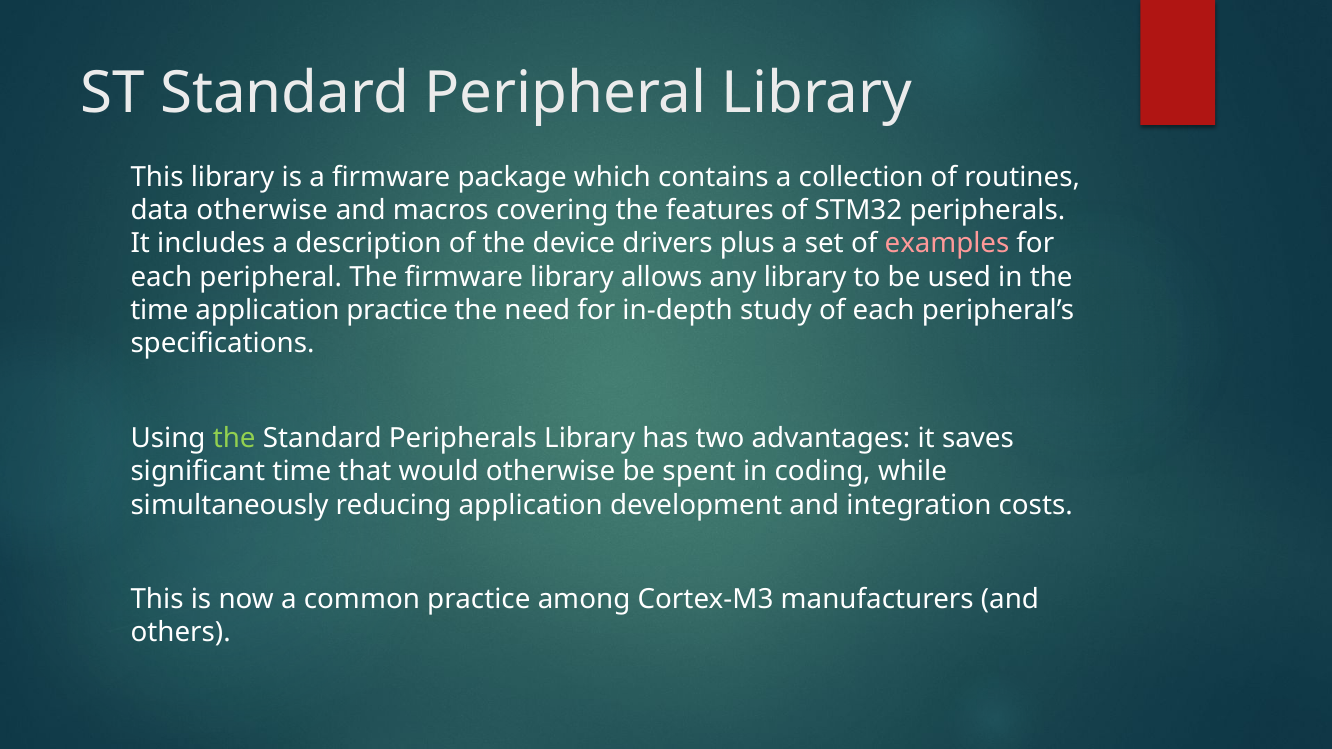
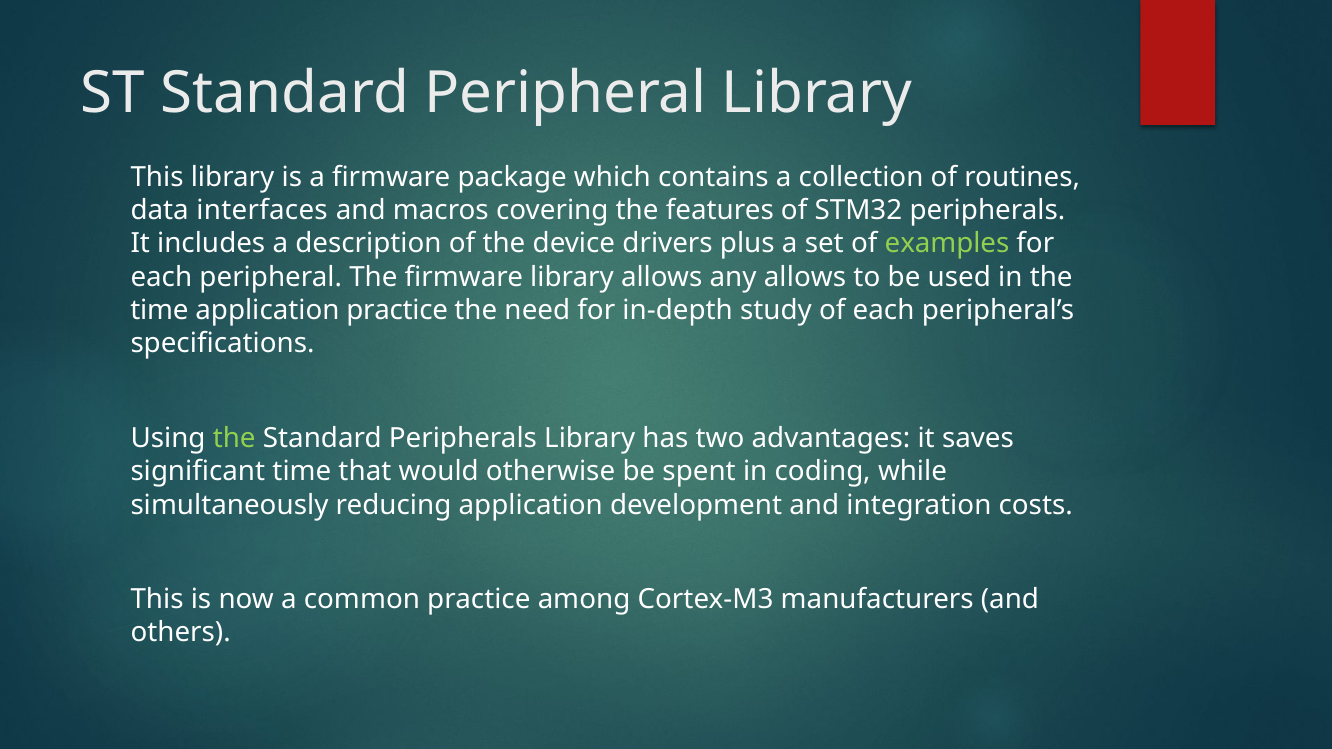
data otherwise: otherwise -> interfaces (262, 210)
examples colour: pink -> light green (947, 244)
any library: library -> allows (805, 277)
